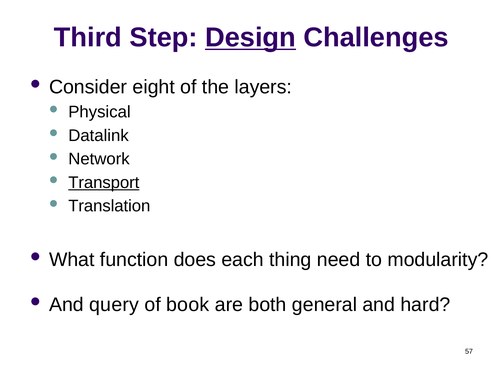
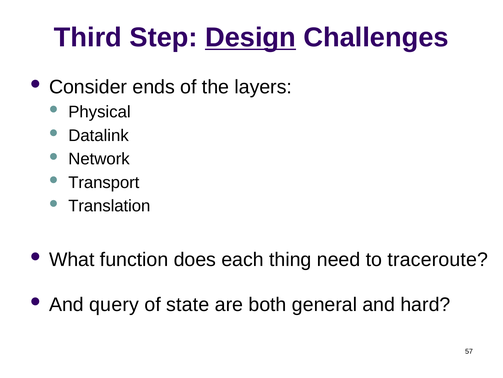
eight: eight -> ends (154, 87)
Transport underline: present -> none (104, 182)
modularity: modularity -> traceroute (438, 259)
book: book -> state (188, 304)
